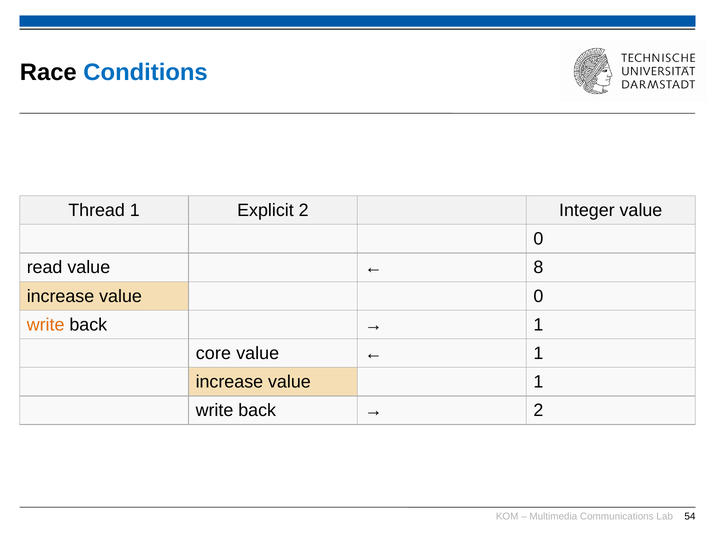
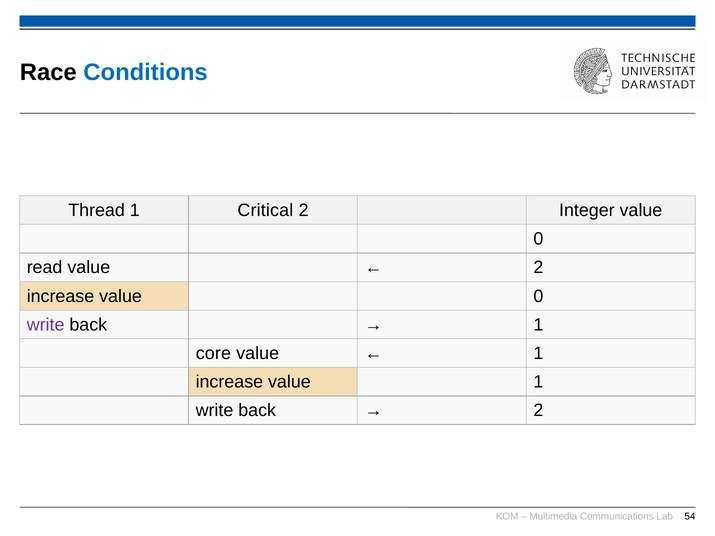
Explicit: Explicit -> Critical (265, 211)
8: 8 -> 2 (538, 268)
write colour: orange -> purple (46, 325)
